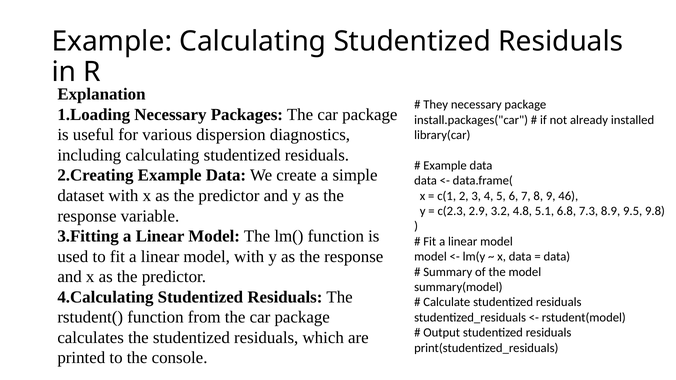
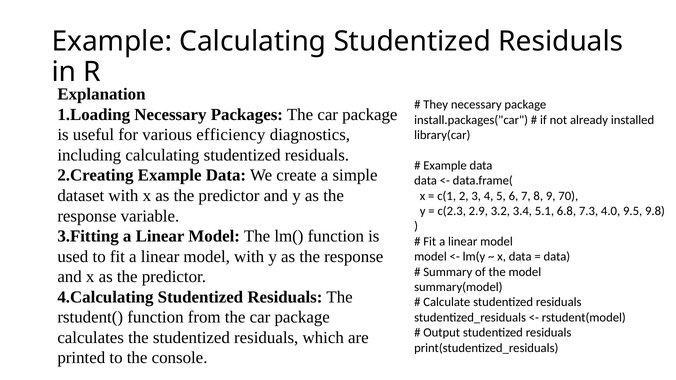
dispersion: dispersion -> efficiency (231, 135)
46: 46 -> 70 (568, 196)
4.8: 4.8 -> 3.4 (522, 211)
8.9: 8.9 -> 4.0 (611, 211)
